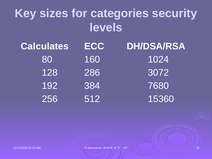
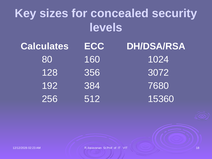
categories: categories -> concealed (120, 13)
286: 286 -> 356 (92, 73)
